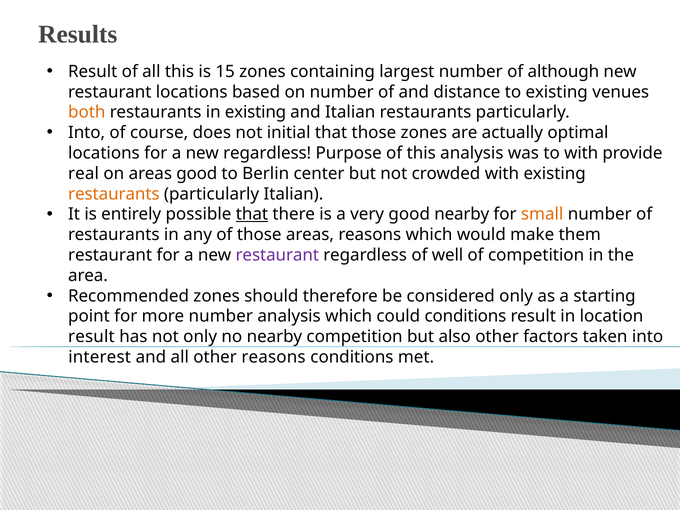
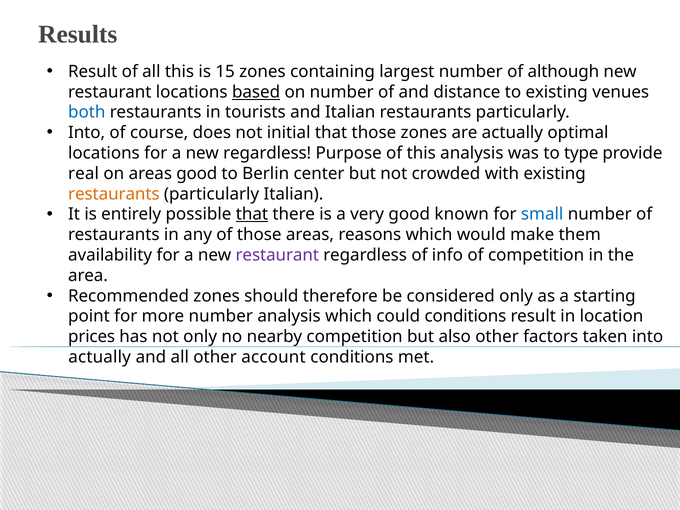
based underline: none -> present (256, 92)
both colour: orange -> blue (87, 112)
in existing: existing -> tourists (255, 112)
to with: with -> type (581, 153)
good nearby: nearby -> known (462, 214)
small colour: orange -> blue (542, 214)
restaurant: restaurant -> availability (110, 255)
well: well -> info (447, 255)
result: result -> prices (92, 337)
interest: interest -> actually (100, 357)
other reasons: reasons -> account (274, 357)
